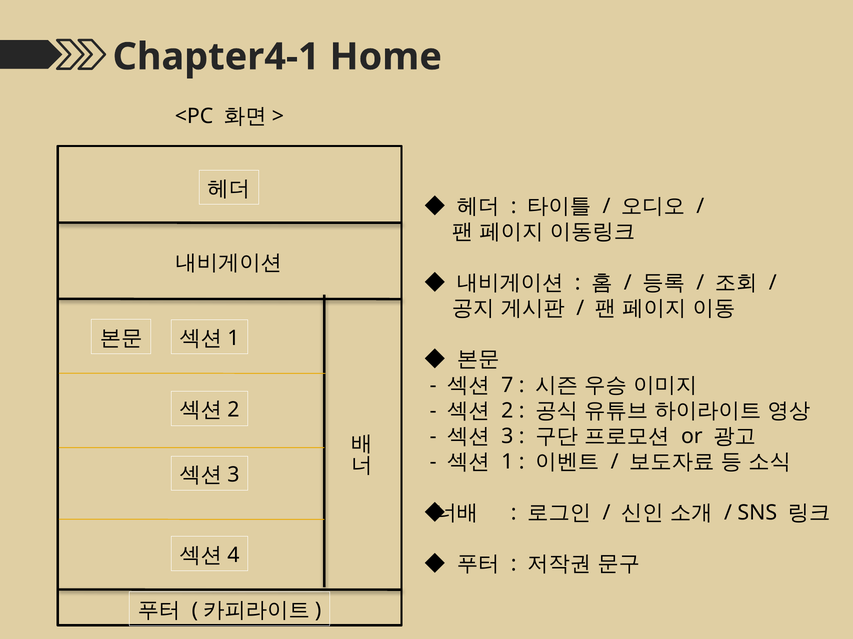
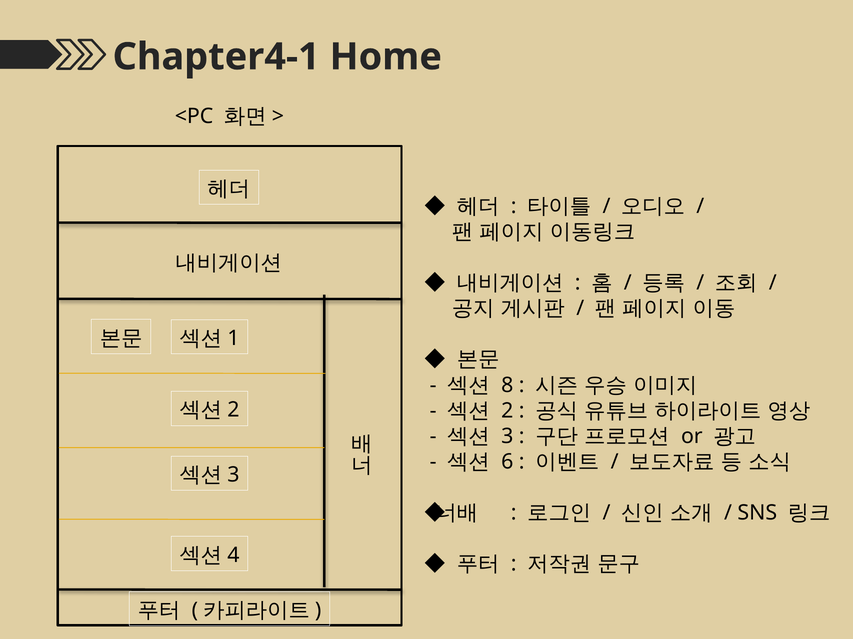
7: 7 -> 8 (507, 385)
1: 1 -> 6 (507, 462)
